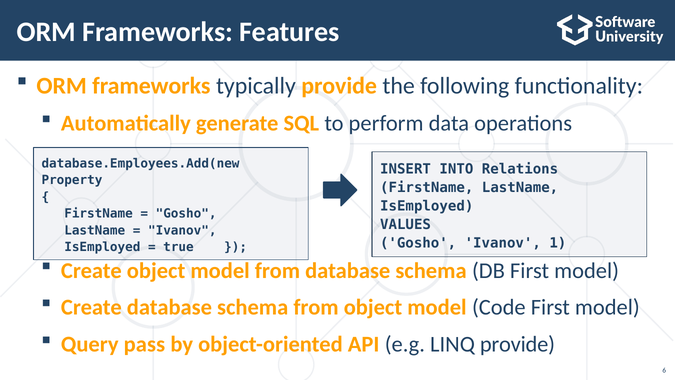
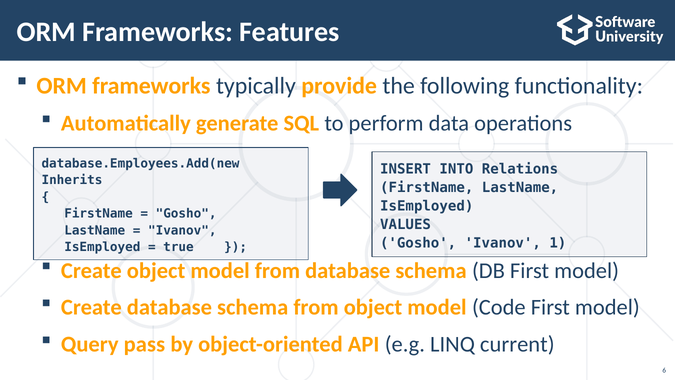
Property: Property -> Inherits (72, 180)
LINQ provide: provide -> current (517, 344)
